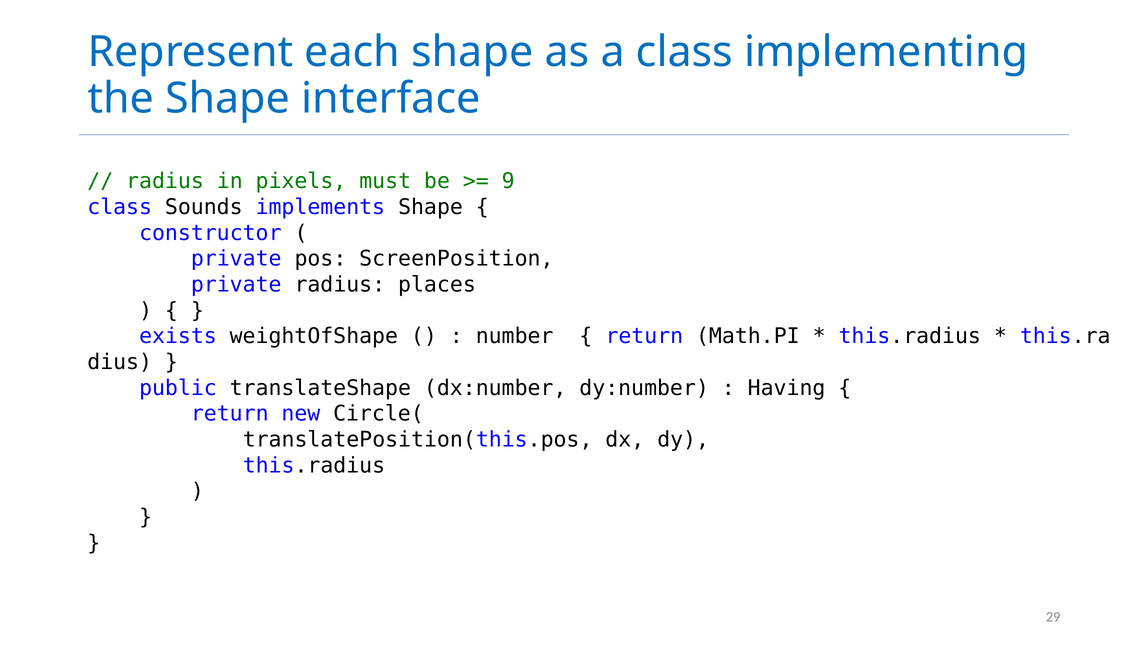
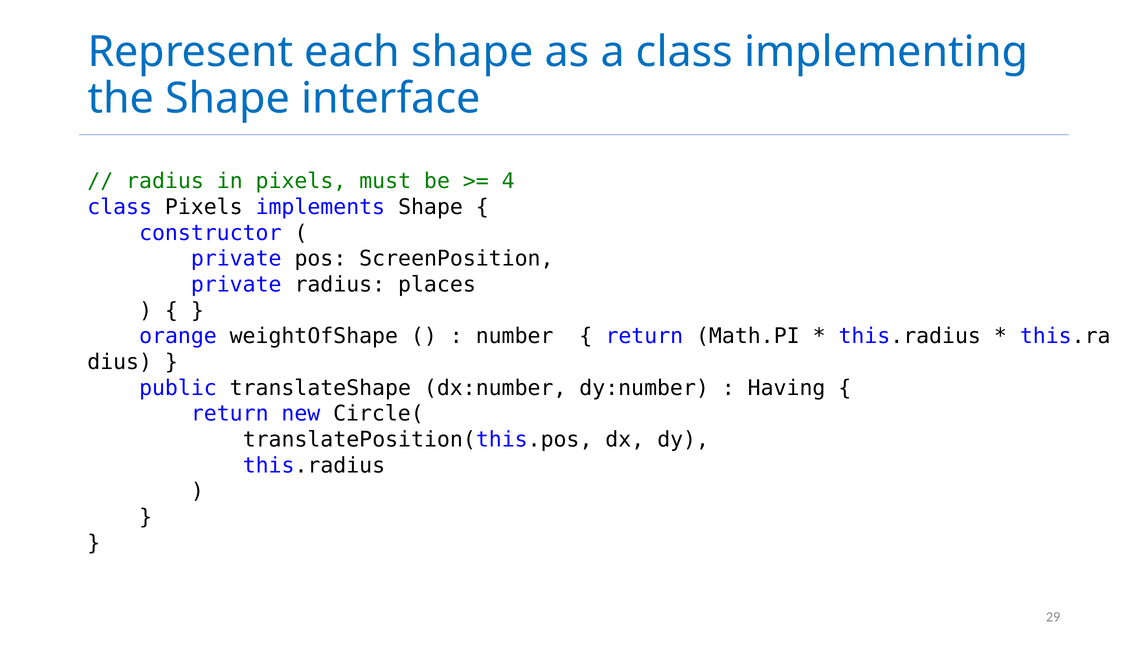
9: 9 -> 4 (508, 181)
class Sounds: Sounds -> Pixels (204, 207)
exists: exists -> orange (178, 336)
